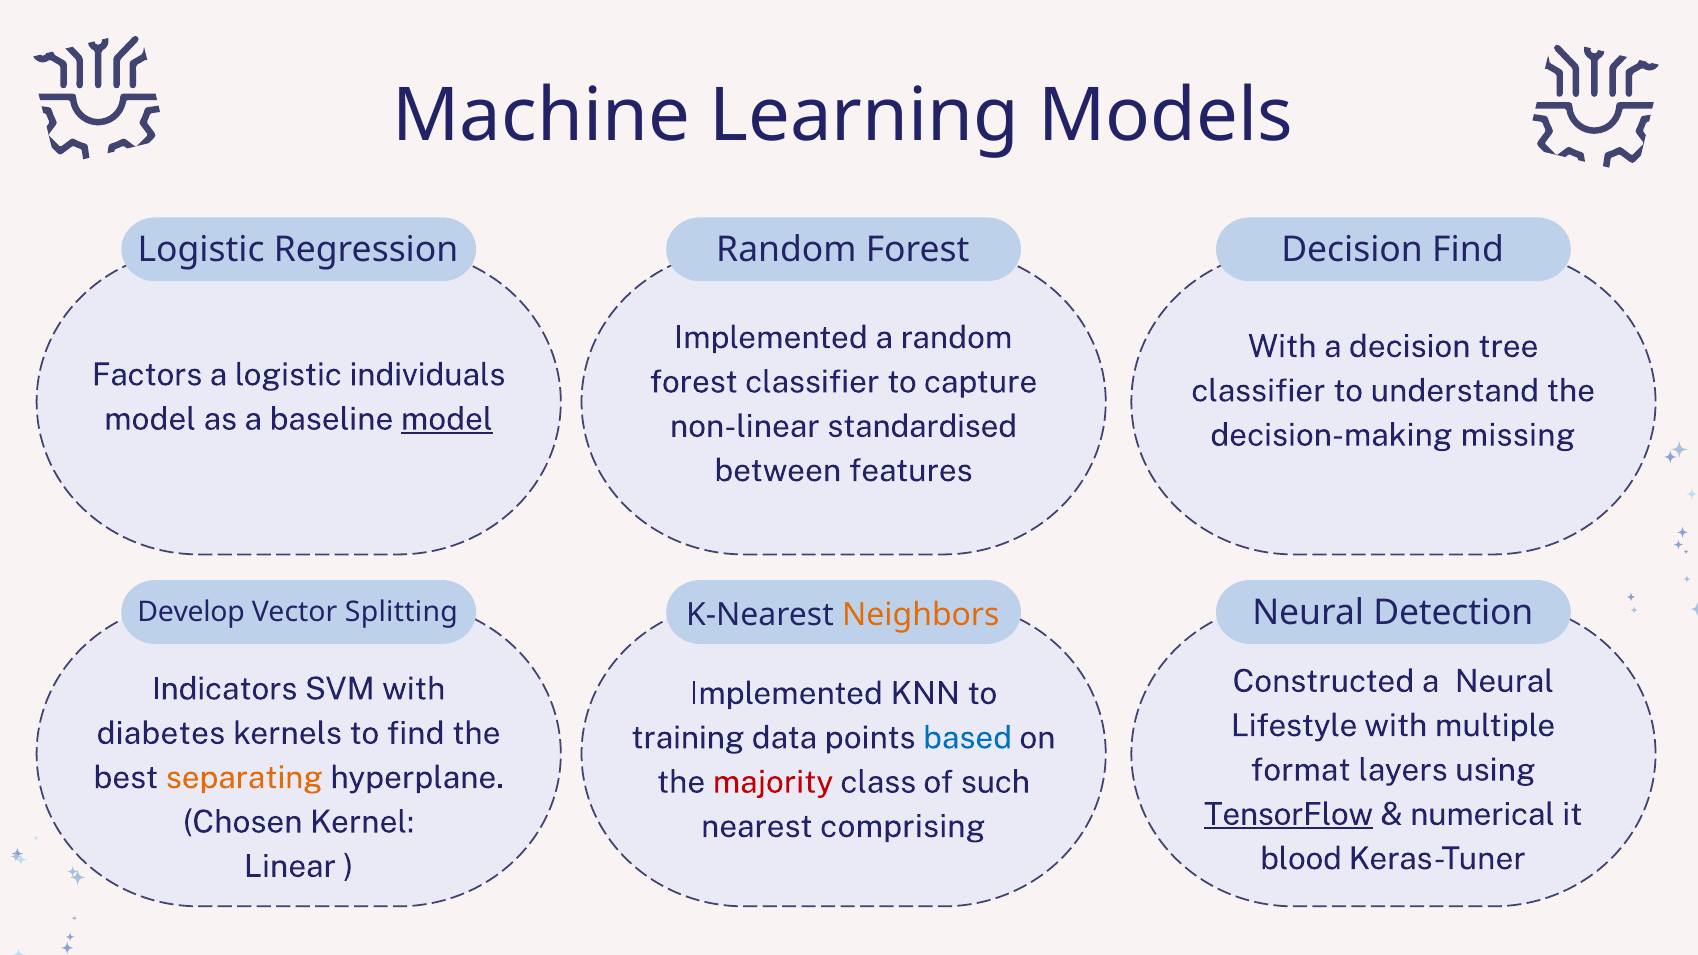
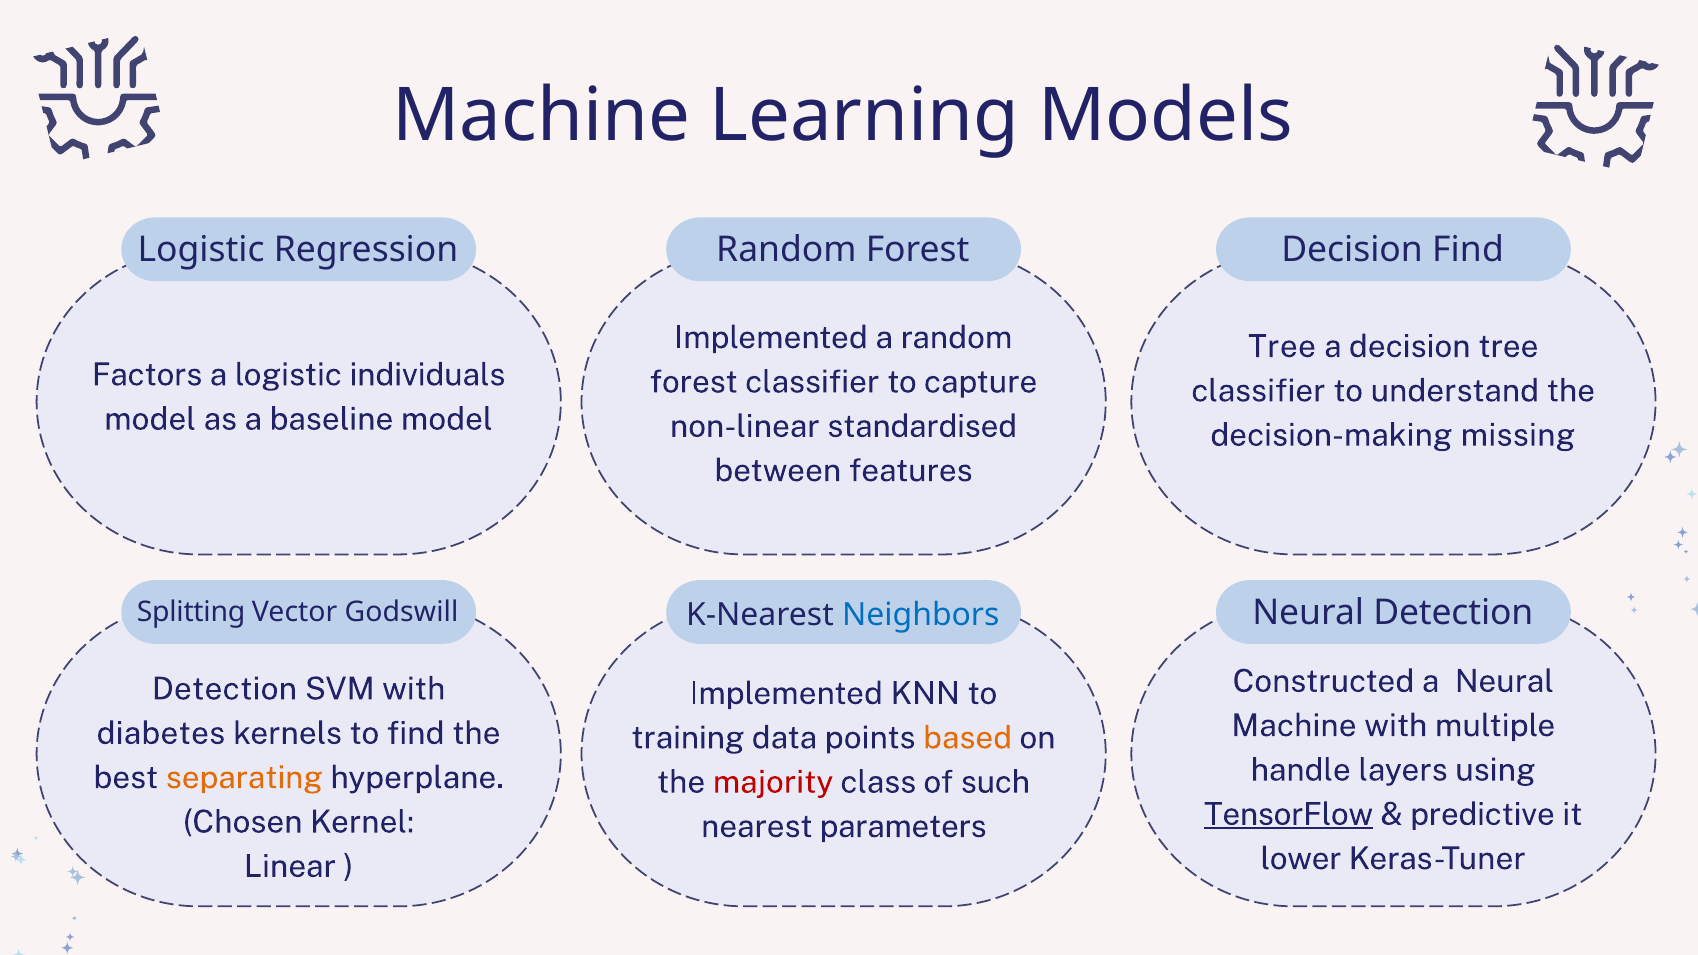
With: With -> Tree (1282, 347)
model underline: present -> none (447, 419)
Develop: Develop -> Splitting (191, 612)
Splitting: Splitting -> Godswill (402, 612)
Neighbors colour: orange -> blue (921, 615)
Indicators: Indicators -> Detection (224, 689)
Lifestyle: Lifestyle -> Machine (1294, 726)
based colour: blue -> orange (968, 738)
format: format -> handle (1301, 770)
numerical: numerical -> predictive (1483, 815)
comprising: comprising -> parameters (903, 827)
blood: blood -> lower (1301, 859)
